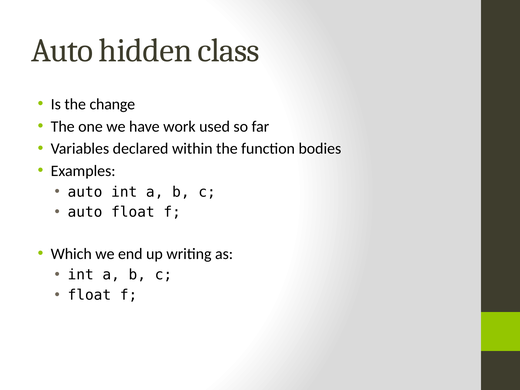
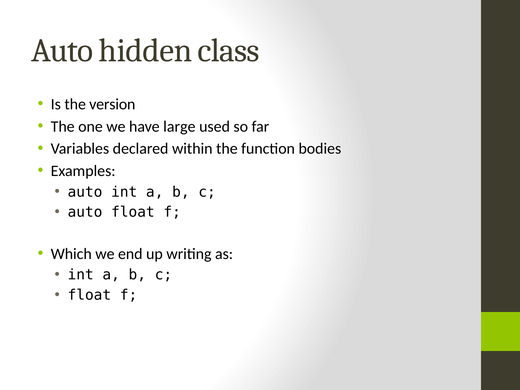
change: change -> version (112, 104)
work: work -> large (179, 126)
